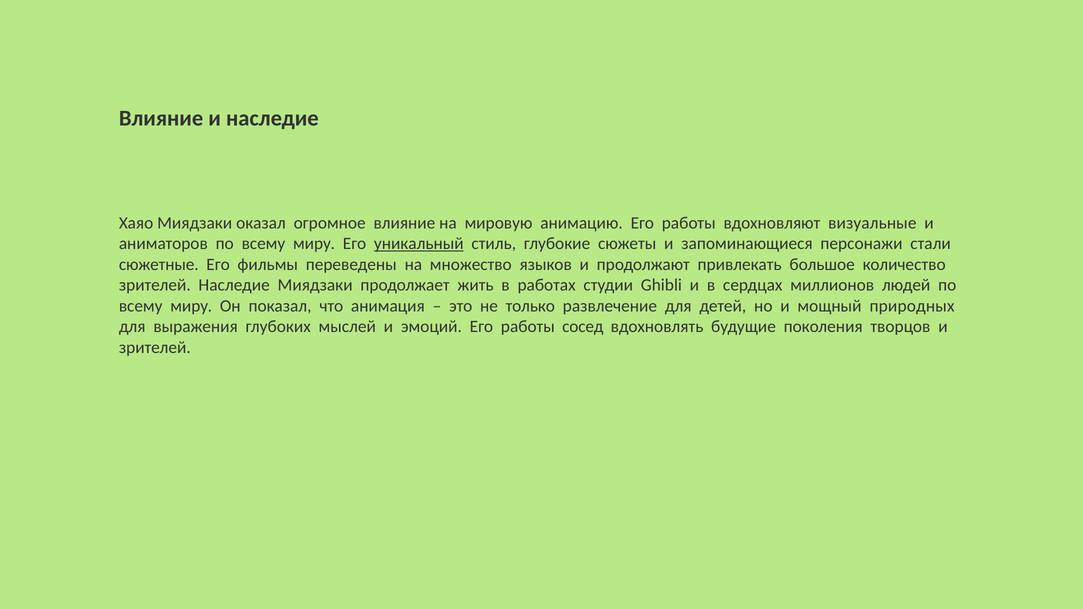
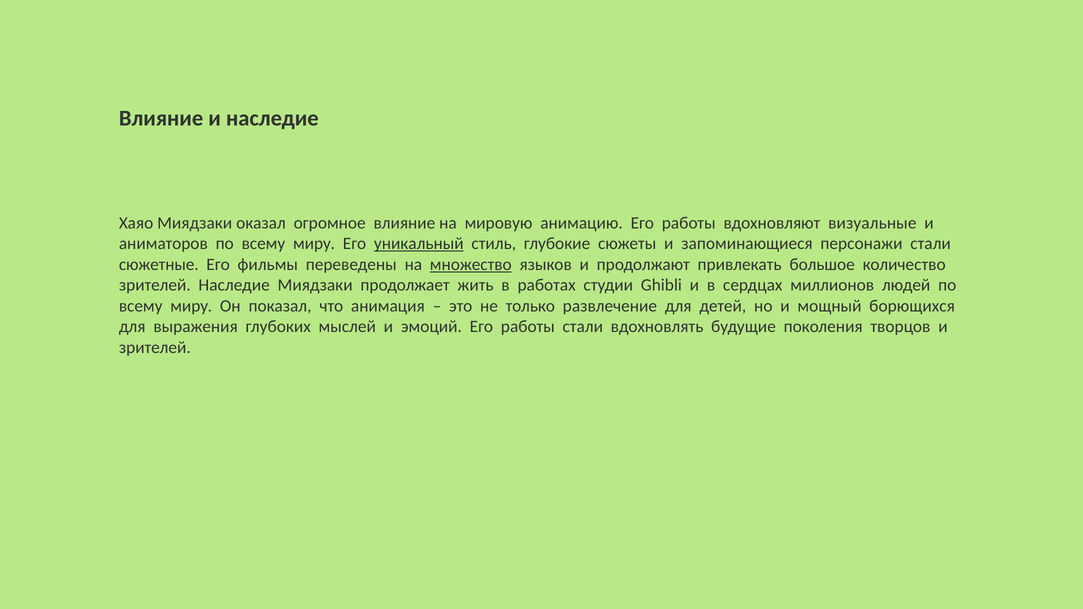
множество underline: none -> present (471, 264)
природных: природных -> борющихся (912, 306)
работы сосед: сосед -> стали (583, 327)
